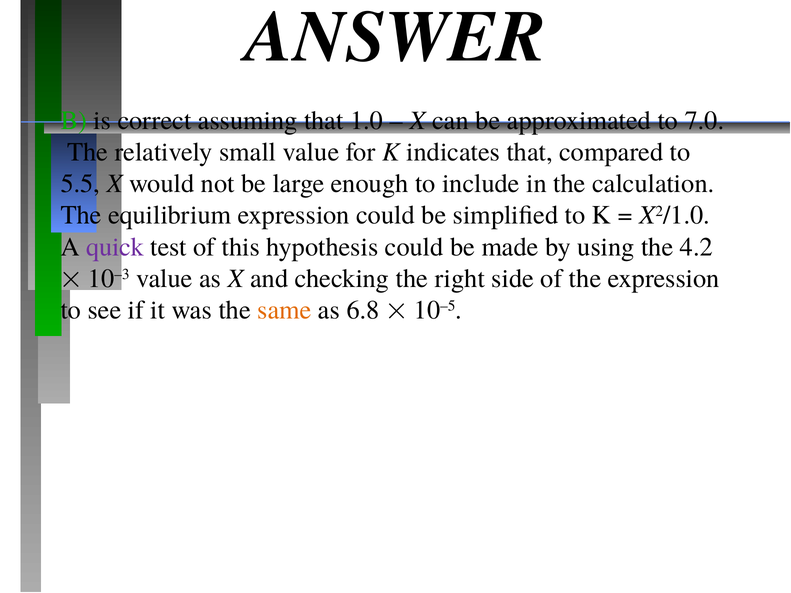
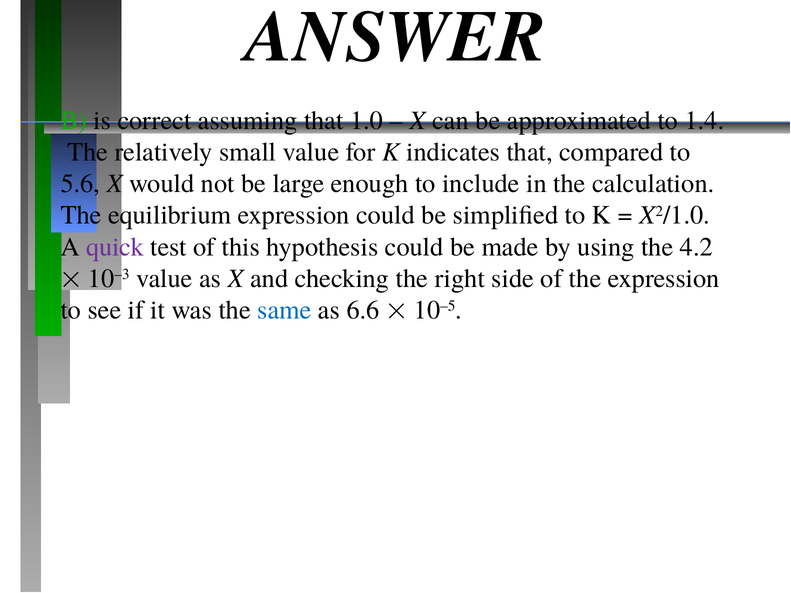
7.0: 7.0 -> 1.4 (704, 120)
5.5: 5.5 -> 5.6 (80, 184)
same colour: orange -> blue (284, 310)
6.8: 6.8 -> 6.6 (363, 310)
